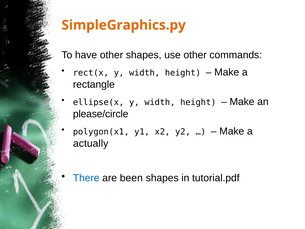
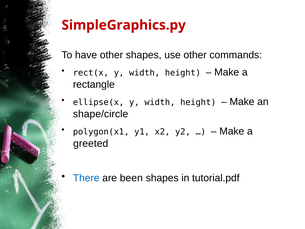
SimpleGraphics.py colour: orange -> red (124, 25)
please/circle: please/circle -> shape/circle (101, 114)
actually: actually -> greeted (91, 143)
